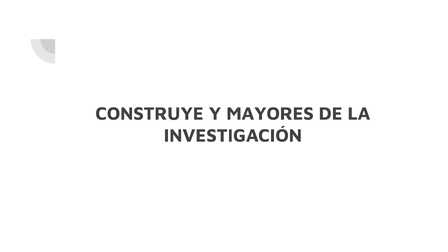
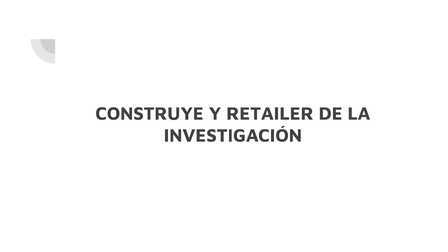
MAYORES: MAYORES -> RETAILER (270, 114)
